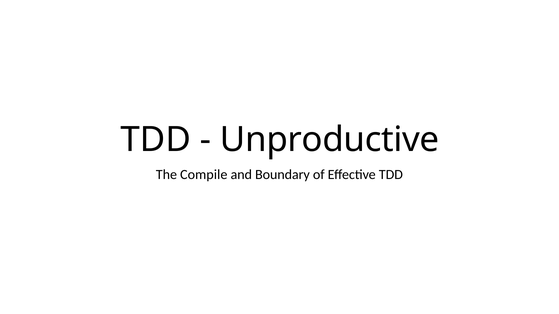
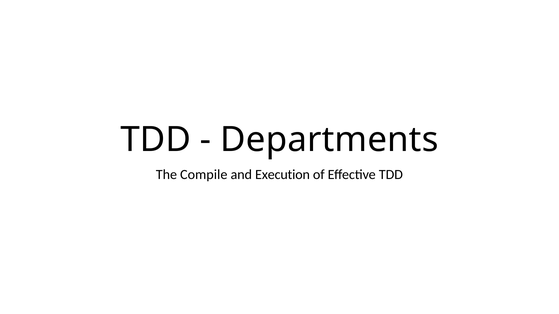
Unproductive: Unproductive -> Departments (329, 140)
Boundary: Boundary -> Execution (283, 175)
